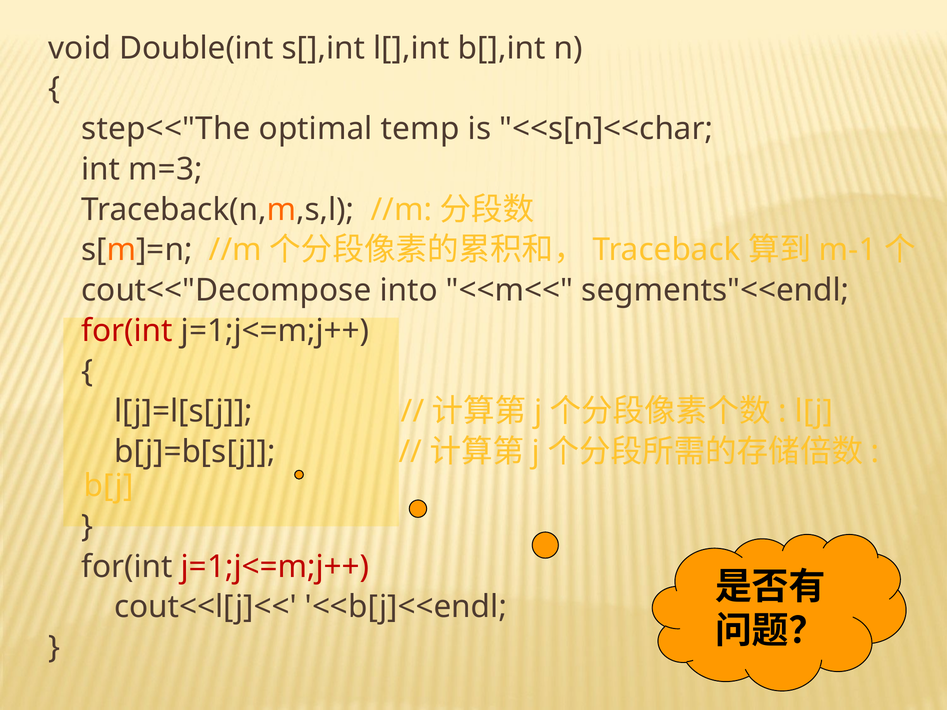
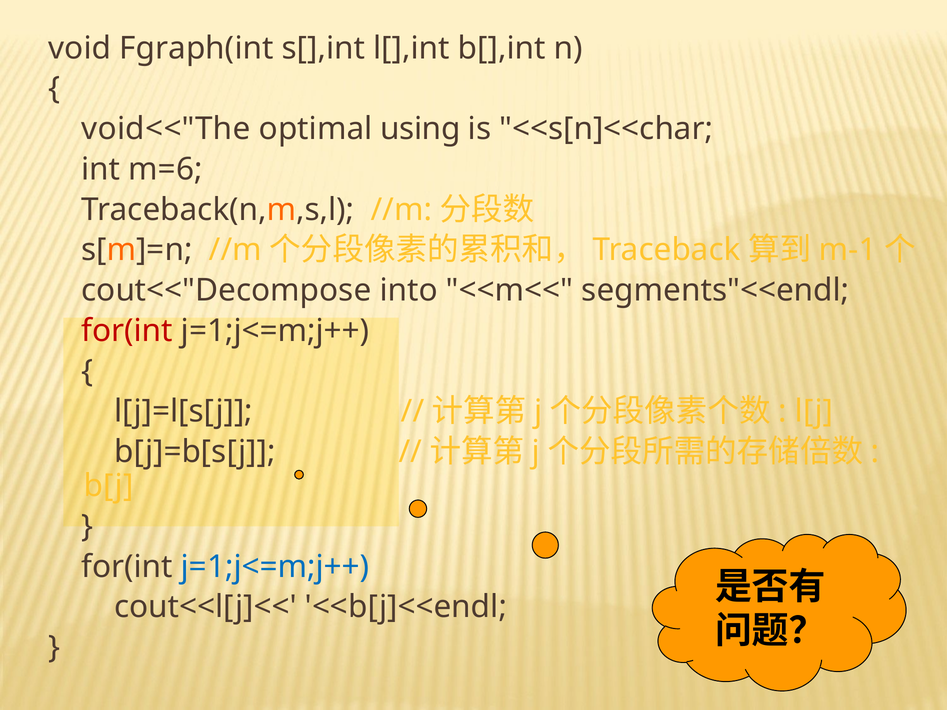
Double(int: Double(int -> Fgraph(int (196, 48)
step<<"The: step<<"The -> void<<"The (166, 129)
temp: temp -> using (420, 129)
m=3: m=3 -> m=6 (166, 169)
j=1;j<=m;j++ colour: red -> blue (275, 567)
